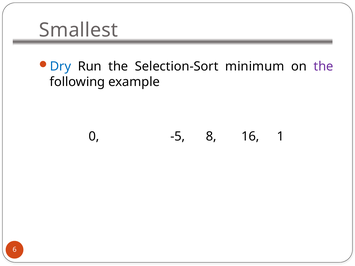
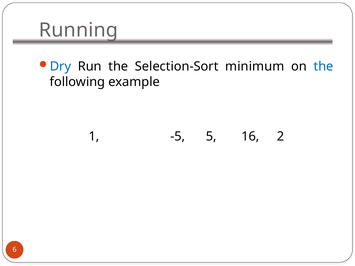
Smallest: Smallest -> Running (79, 30)
the colour: purple -> blue (324, 67)
0: 0 -> 1 (94, 137)
8: 8 -> 5 (211, 137)
1: 1 -> 2 (280, 137)
